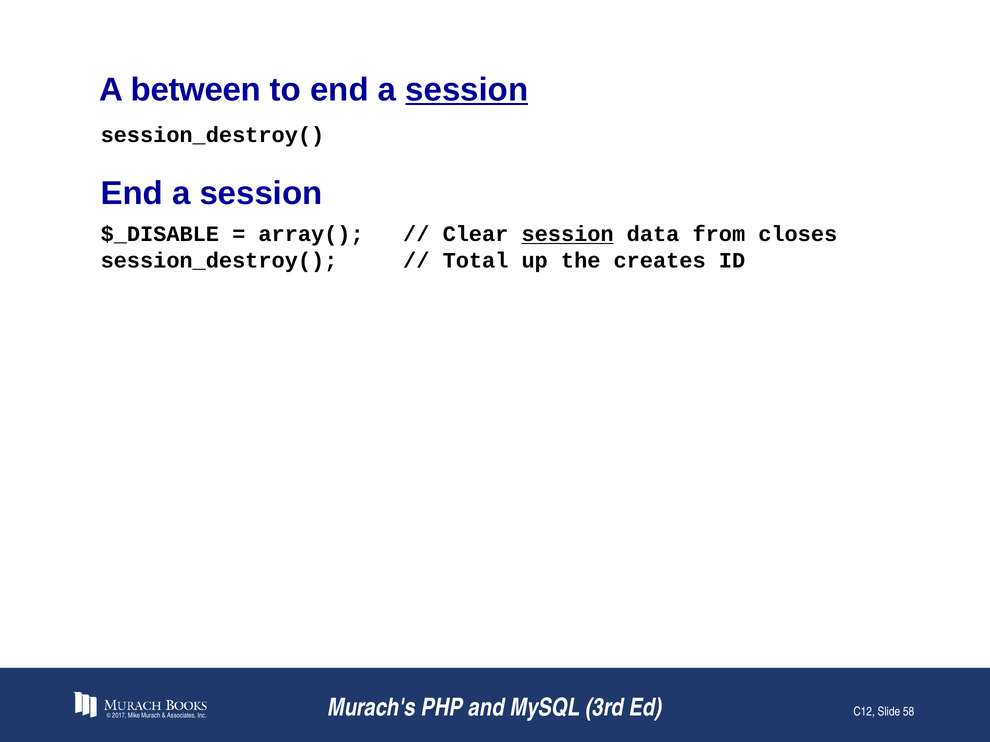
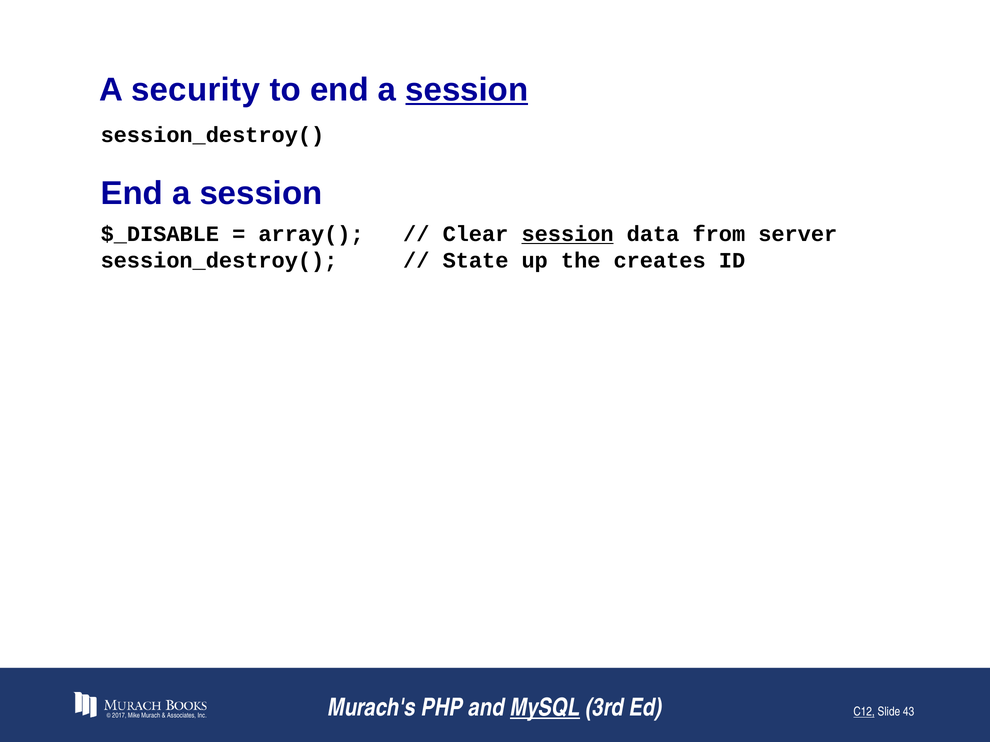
between: between -> security (196, 90)
closes: closes -> server (798, 234)
Total: Total -> State (476, 261)
MySQL underline: none -> present (545, 708)
C12 underline: none -> present (864, 712)
58: 58 -> 43 (909, 712)
